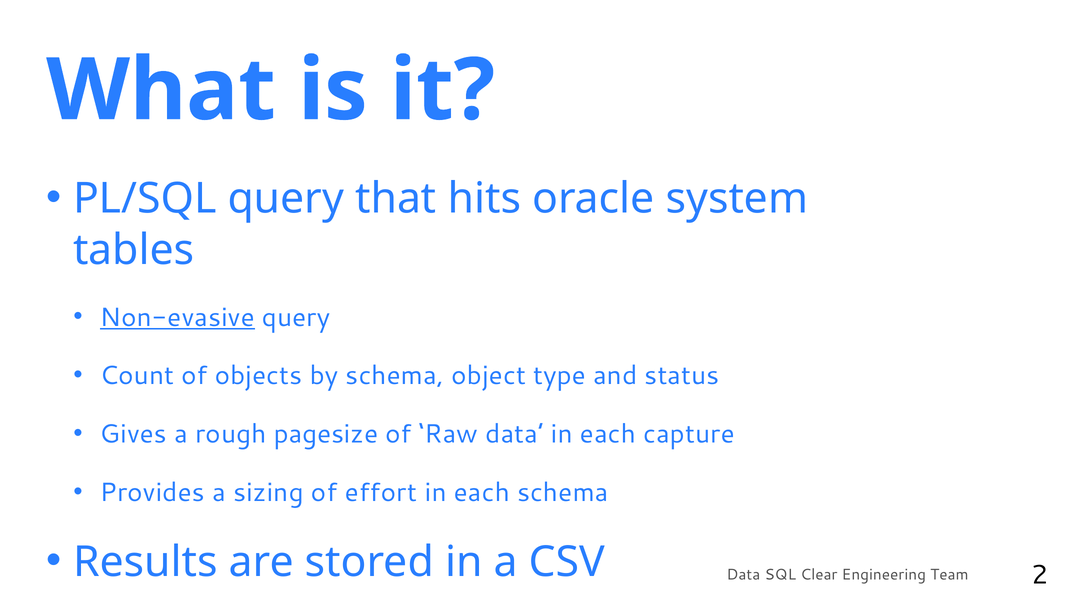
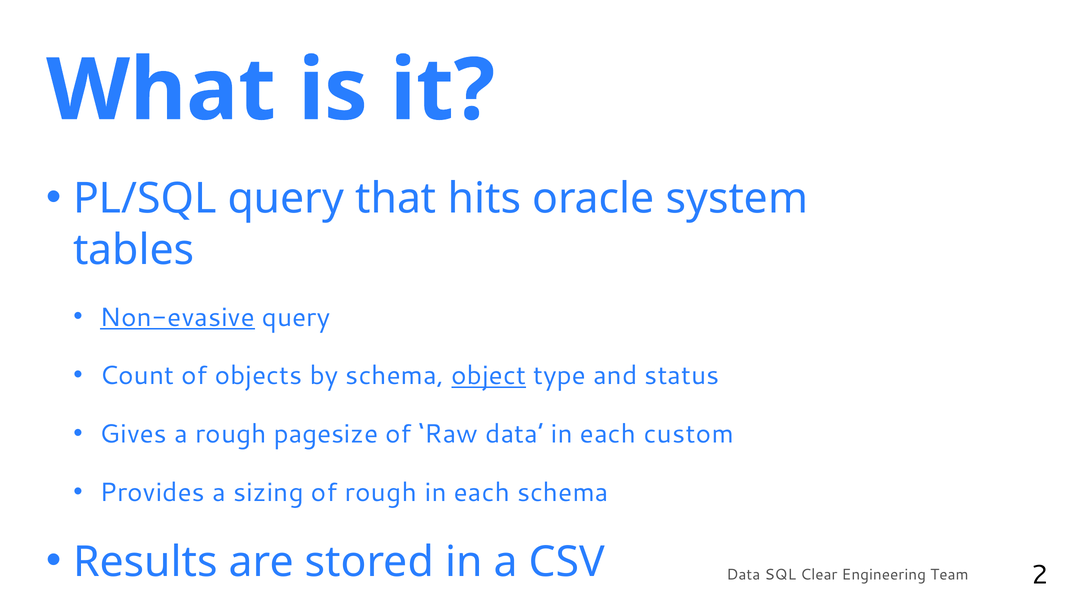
object underline: none -> present (489, 376)
capture: capture -> custom (689, 435)
of effort: effort -> rough (381, 493)
